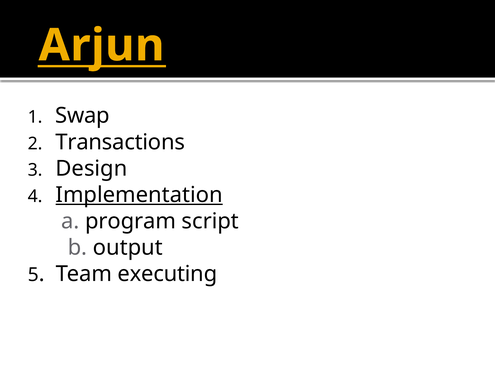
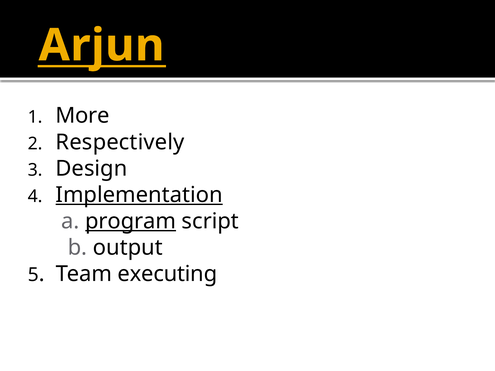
Swap: Swap -> More (83, 116)
Transactions: Transactions -> Respectively (120, 142)
program underline: none -> present (131, 221)
